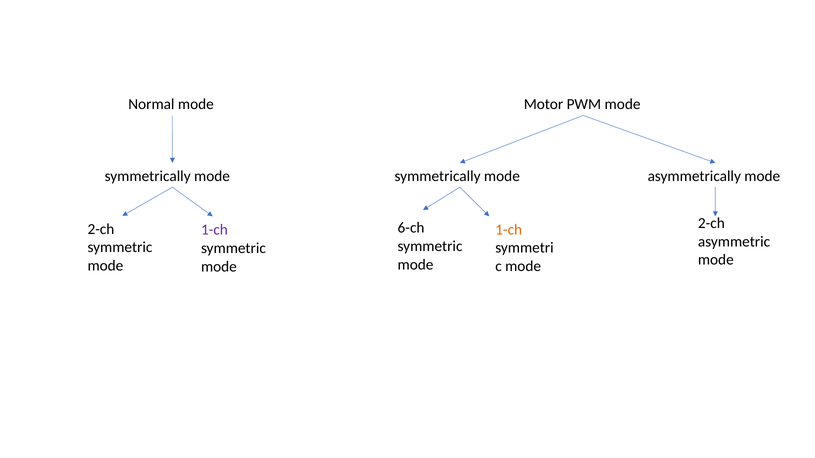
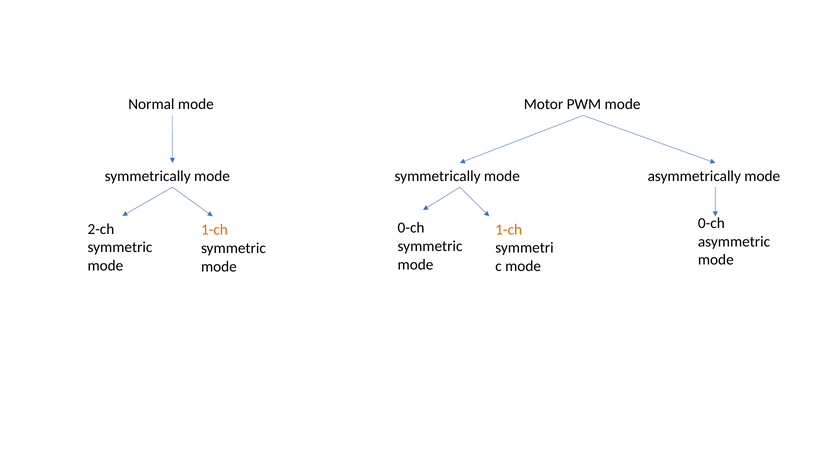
2-ch: 2-ch -> 0-ch (711, 223)
6-ch: 6-ch -> 0-ch (411, 228)
1-ch colour: purple -> orange (214, 230)
